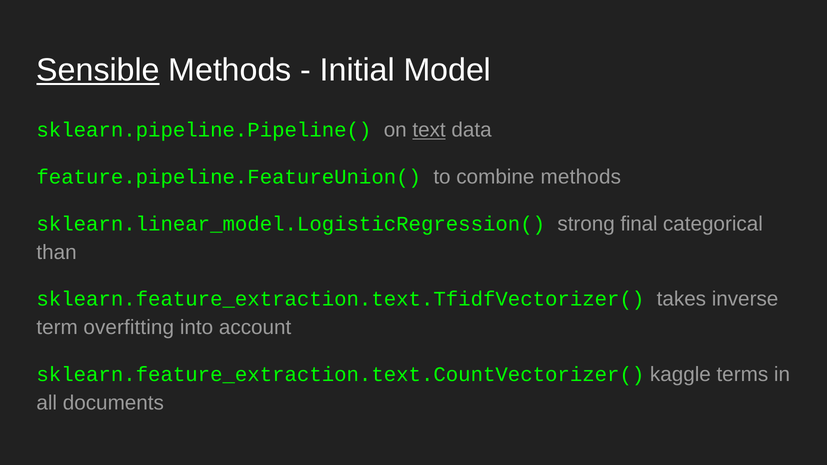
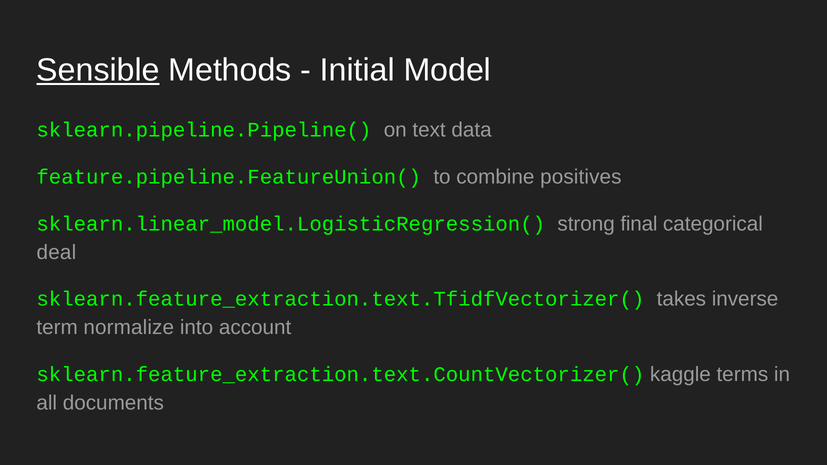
text underline: present -> none (429, 130)
combine methods: methods -> positives (581, 177)
than: than -> deal (56, 252)
overfitting: overfitting -> normalize (129, 328)
